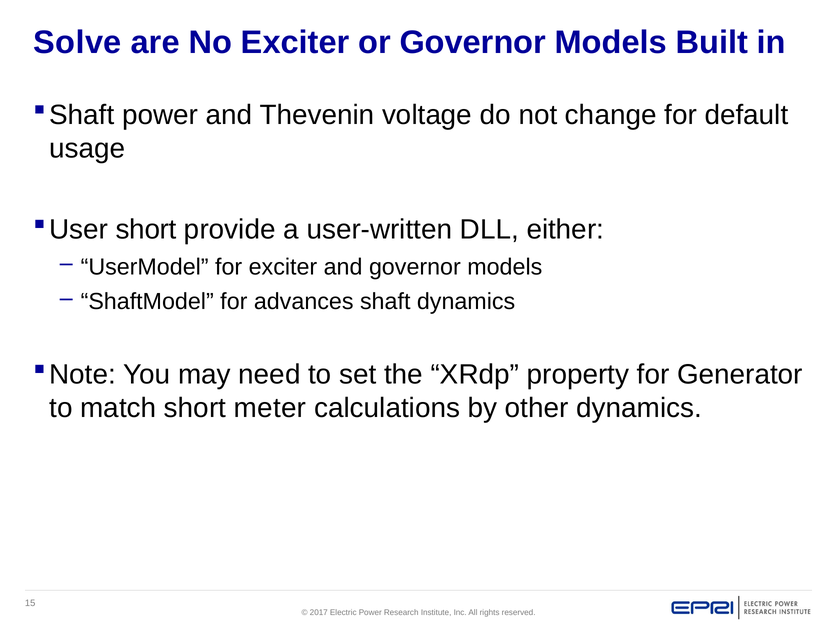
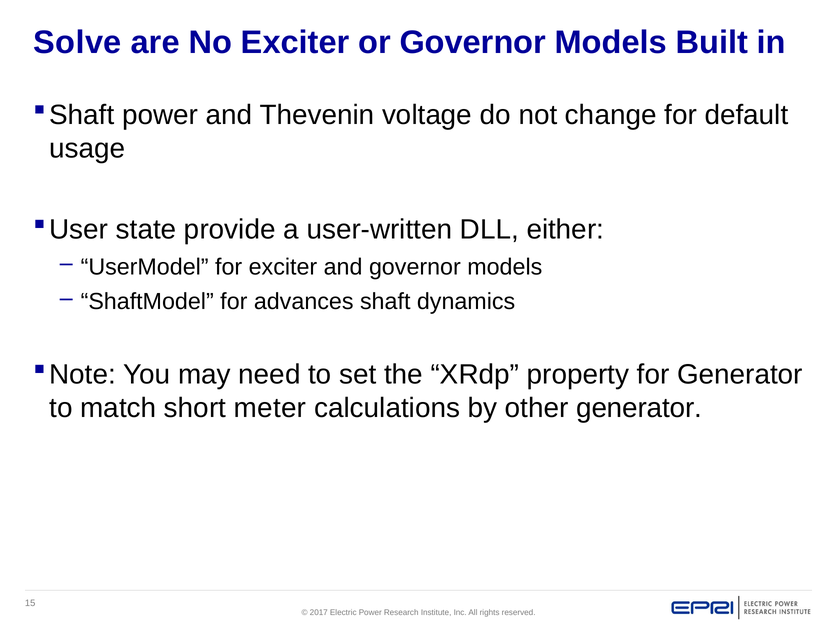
short: short -> state (146, 229)
other dynamics: dynamics -> generator (639, 408)
